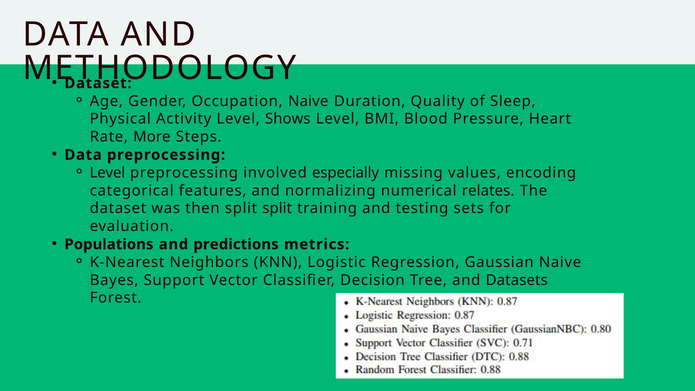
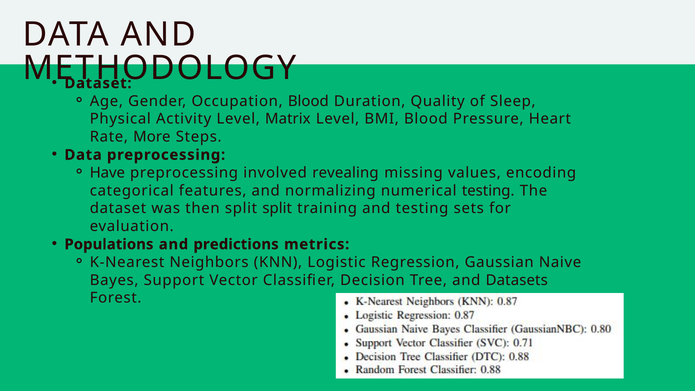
Occupation Naive: Naive -> Blood (308, 101)
Shows: Shows -> Matrix (288, 119)
Level: Level -> Have (107, 173)
especially: especially -> revealing (345, 173)
numerical relates: relates -> testing (488, 191)
